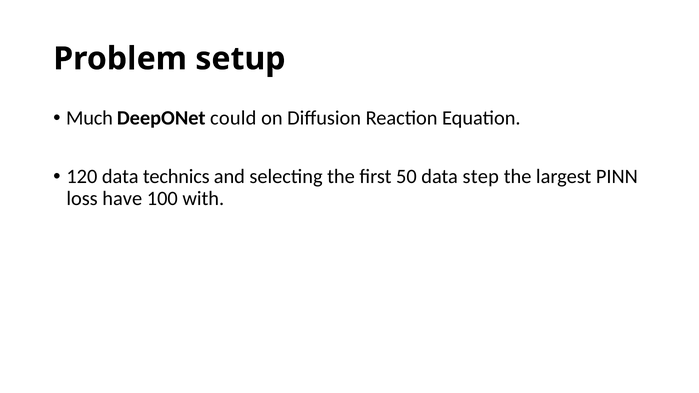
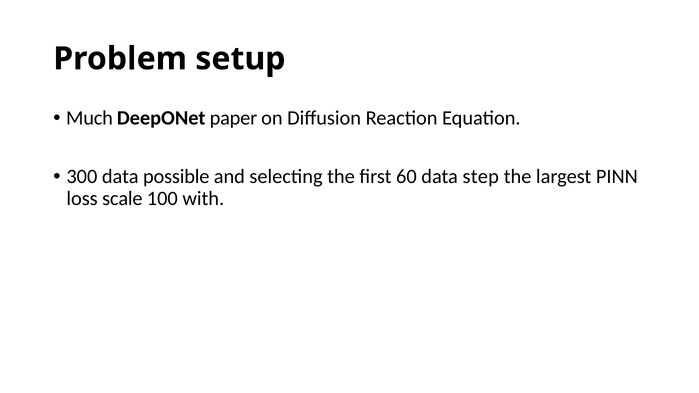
could: could -> paper (233, 118)
120: 120 -> 300 (82, 177)
technics: technics -> possible (176, 177)
50: 50 -> 60 (406, 177)
have: have -> scale (122, 199)
